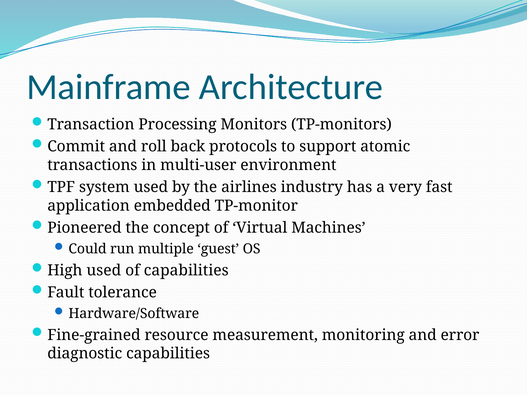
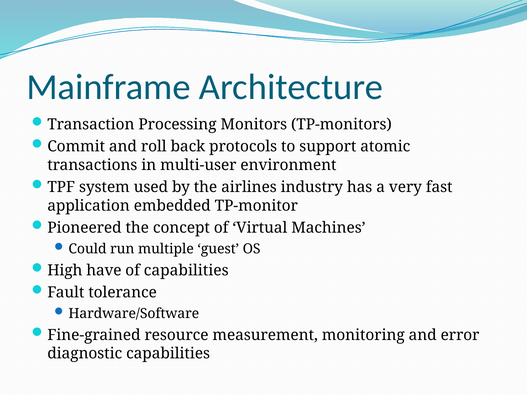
High used: used -> have (104, 270)
